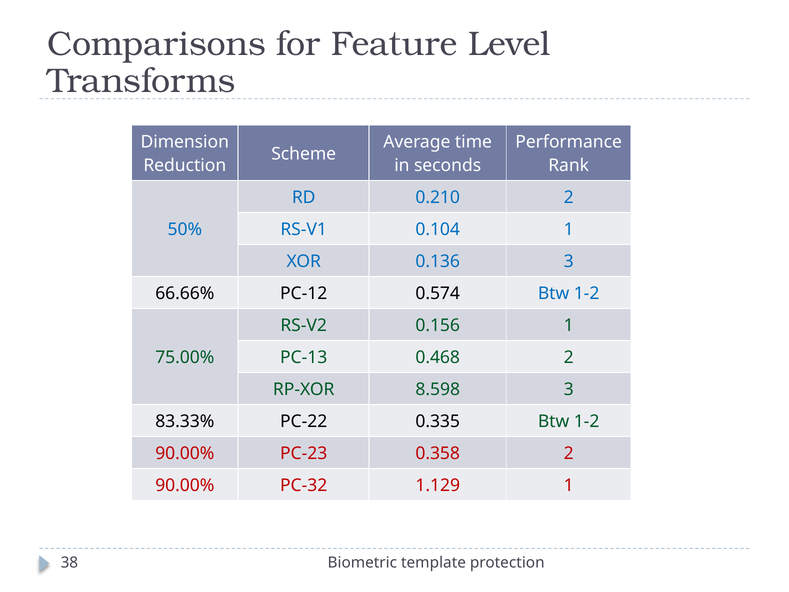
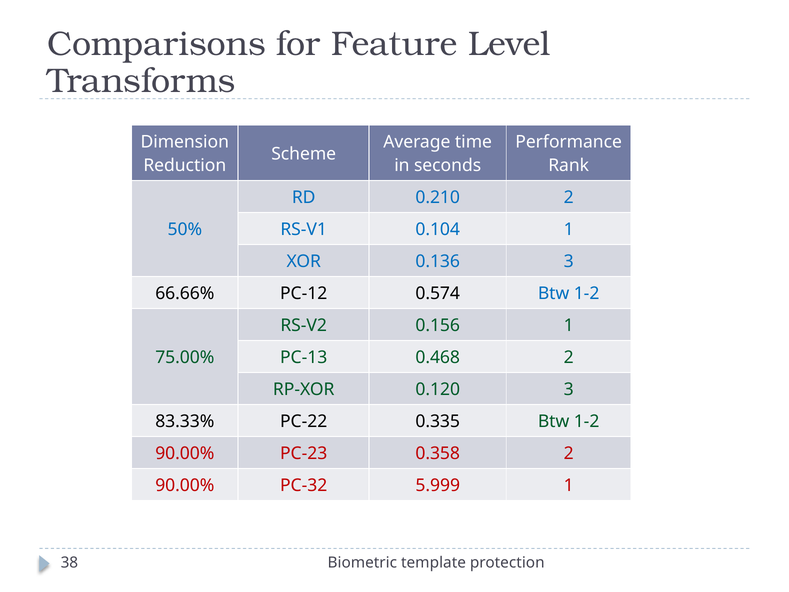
8.598: 8.598 -> 0.120 (438, 389)
1.129: 1.129 -> 5.999 (438, 485)
